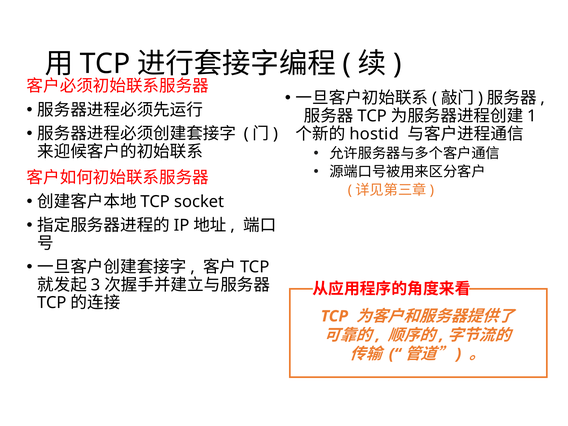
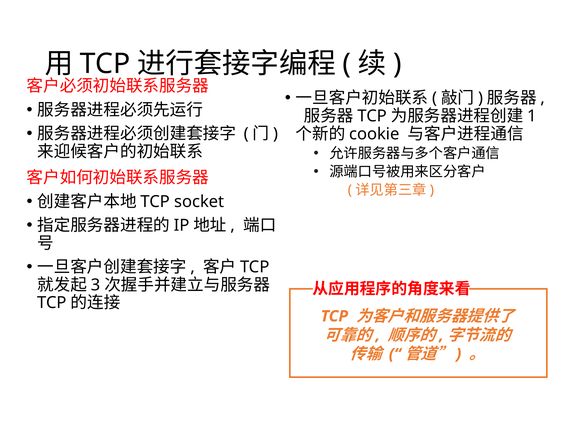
hostid: hostid -> cookie (374, 134)
